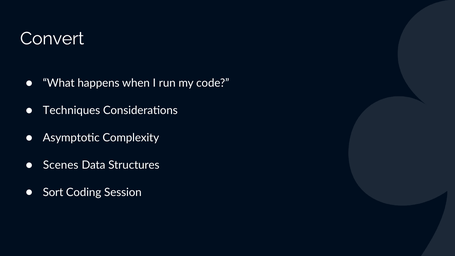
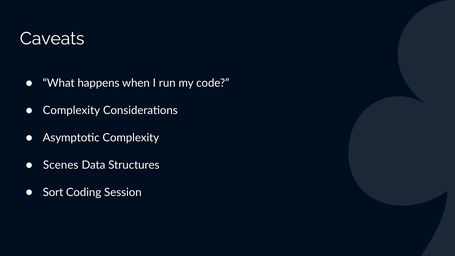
Convert: Convert -> Caveats (52, 39)
Techniques: Techniques -> Complexity (71, 110)
